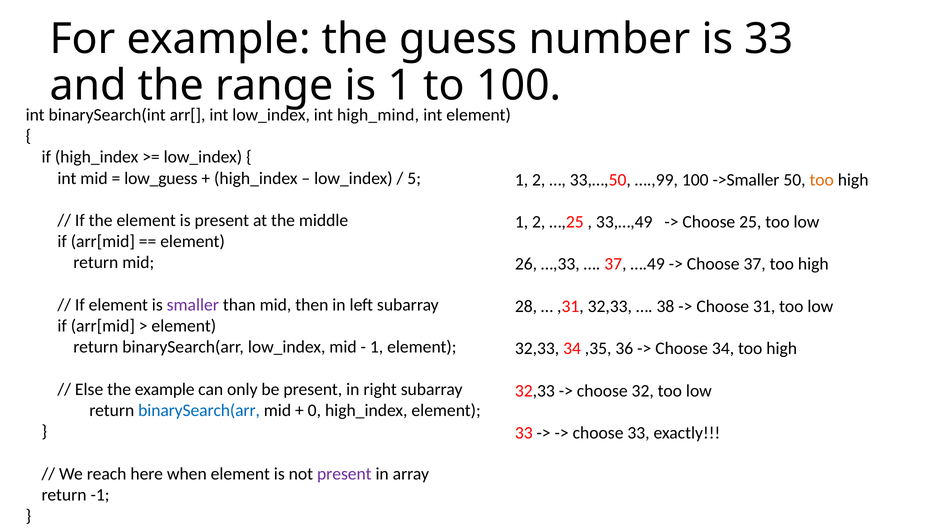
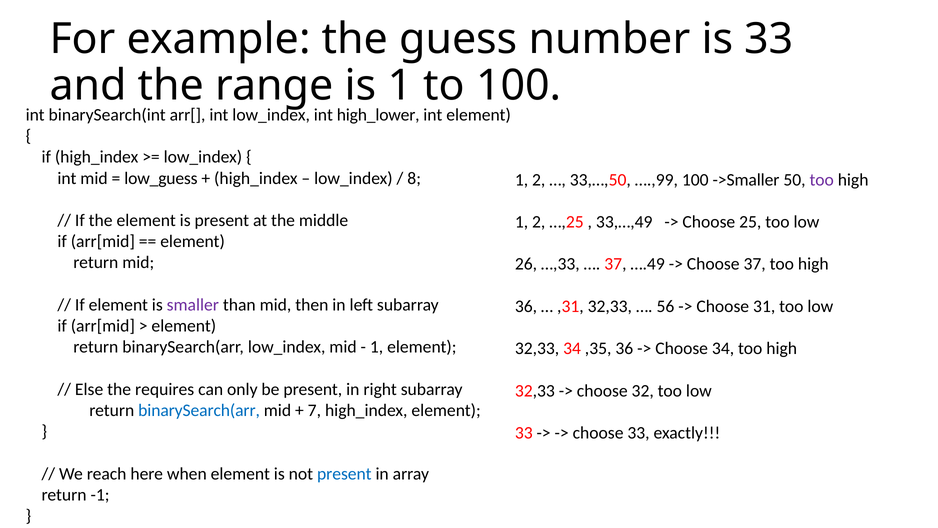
high_mind: high_mind -> high_lower (378, 115)
5: 5 -> 8 (414, 178)
too colour: orange -> purple (822, 180)
28: 28 -> 36 (526, 306)
38: 38 -> 56 (665, 306)
the example: example -> requires (165, 389)
0: 0 -> 7 (314, 410)
present colour: purple -> blue (344, 474)
